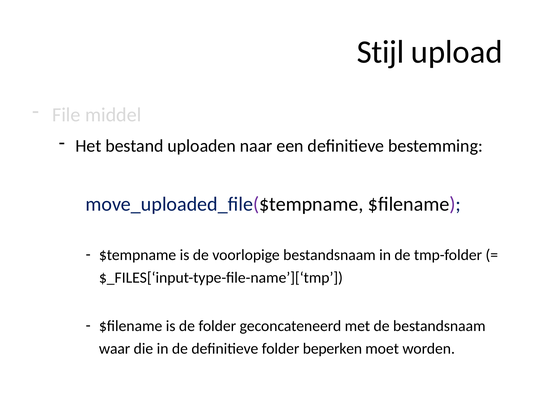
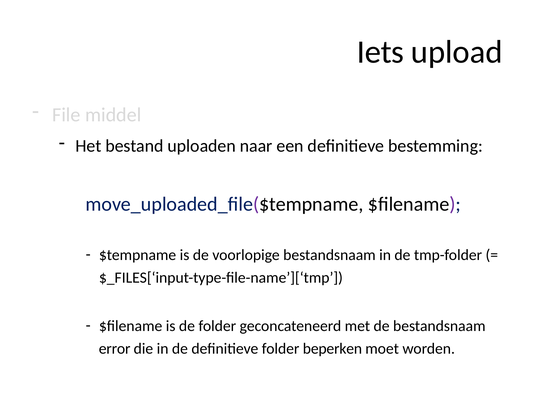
Stijl: Stijl -> Iets (380, 52)
waar: waar -> error (115, 348)
